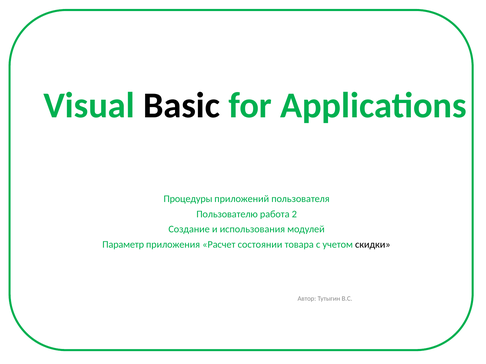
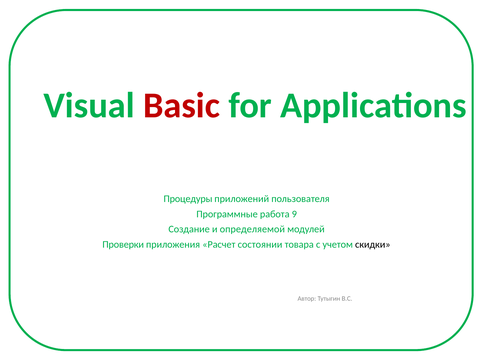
Basic colour: black -> red (182, 106)
Пользователю: Пользователю -> Программные (227, 214)
2: 2 -> 9 (294, 214)
использования: использования -> определяемой (252, 230)
Параметр: Параметр -> Проверки (123, 245)
